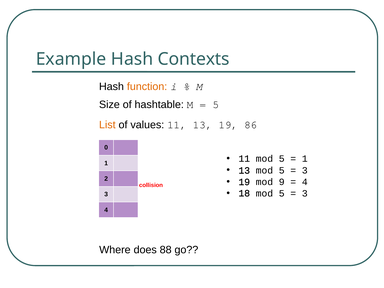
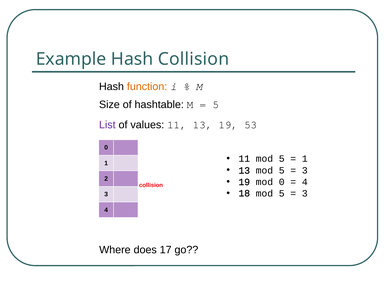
Hash Contexts: Contexts -> Collision (194, 59)
List colour: orange -> purple (107, 125)
86: 86 -> 53 (251, 125)
mod 9: 9 -> 0 (282, 182)
88: 88 -> 17 (166, 250)
